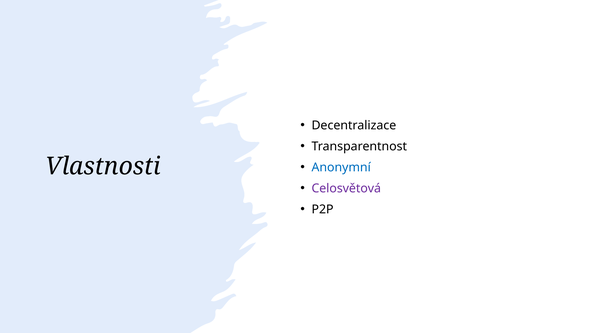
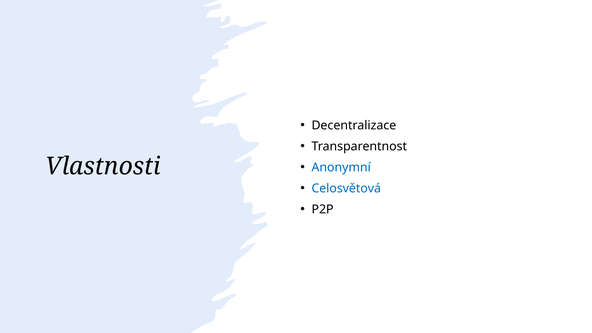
Celosvětová colour: purple -> blue (346, 188)
